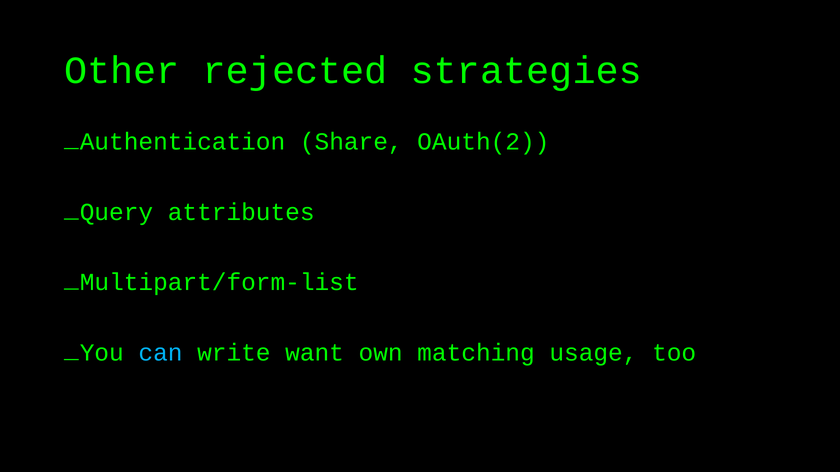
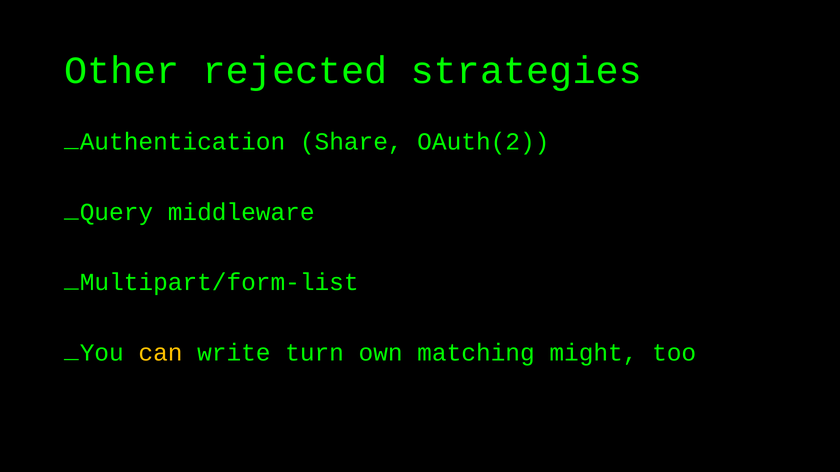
attributes: attributes -> middleware (241, 212)
can colour: light blue -> yellow (160, 353)
want: want -> turn (315, 353)
usage: usage -> might (593, 353)
